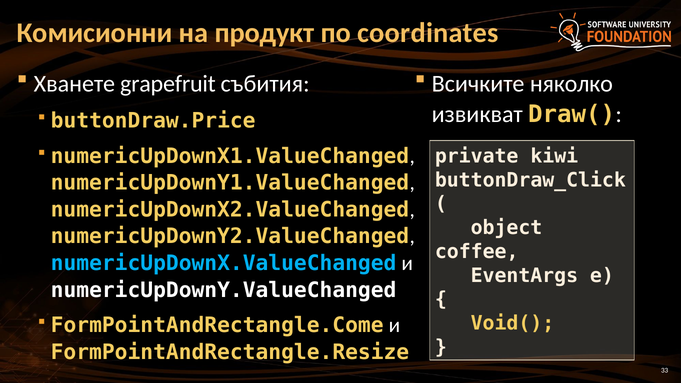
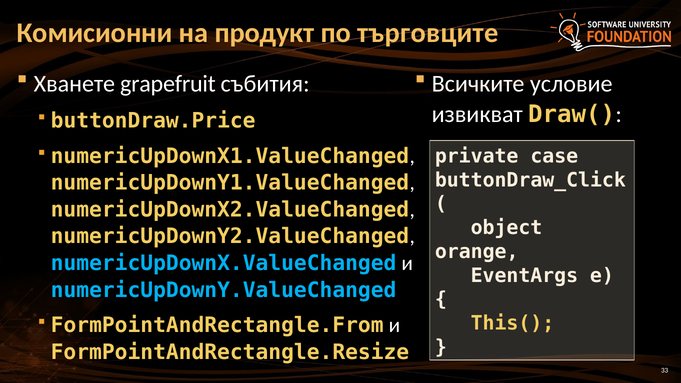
coordinates: coordinates -> търговците (428, 33)
няколко: няколко -> условиe (571, 84)
kiwi: kiwi -> case (554, 156)
coffee: coffee -> orange (477, 252)
numericUpDownY.ValueChanged colour: white -> light blue (224, 290)
Void(: Void( -> This( (512, 323)
FormPointAndRectangle.Come: FormPointAndRectangle.Come -> FormPointAndRectangle.From (217, 325)
